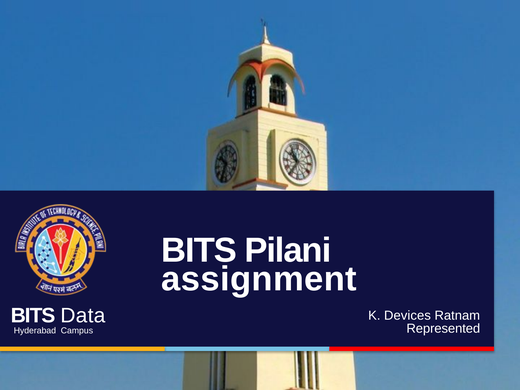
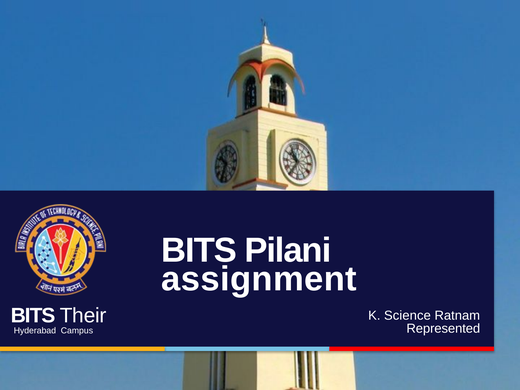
Data: Data -> Their (83, 316)
Devices: Devices -> Science (407, 315)
